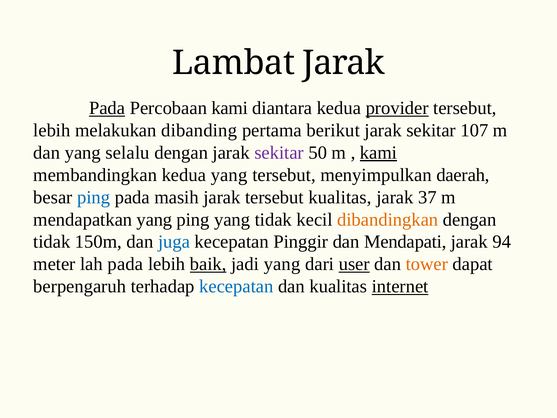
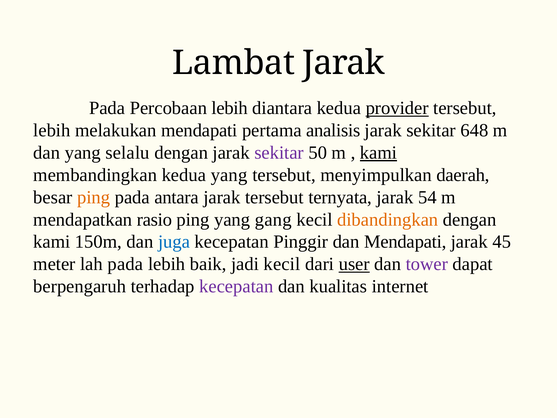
Pada underline: present -> none (107, 108)
Percobaan kami: kami -> lebih (230, 108)
melakukan dibanding: dibanding -> mendapati (199, 130)
berikut: berikut -> analisis (333, 130)
107: 107 -> 648 (474, 130)
ping colour: blue -> orange (94, 197)
masih: masih -> antara (177, 197)
tersebut kualitas: kualitas -> ternyata (340, 197)
37: 37 -> 54 (427, 197)
mendapatkan yang: yang -> rasio (154, 219)
yang tidak: tidak -> gang (273, 219)
tidak: tidak -> kami (52, 242)
94: 94 -> 45 (502, 242)
baik underline: present -> none (208, 264)
jadi yang: yang -> kecil (282, 264)
tower colour: orange -> purple (427, 264)
kecepatan colour: blue -> purple (236, 286)
internet underline: present -> none (400, 286)
